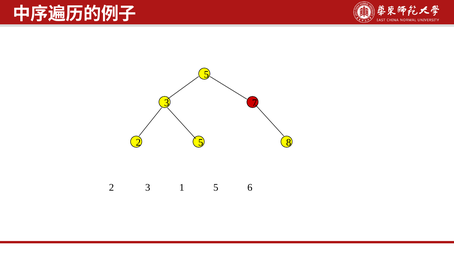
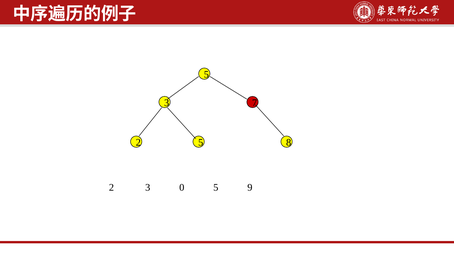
1: 1 -> 0 (182, 188)
6: 6 -> 9 (250, 188)
